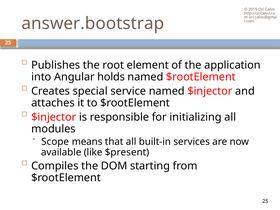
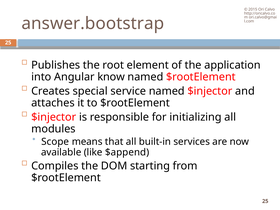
holds: holds -> know (111, 77)
$present: $present -> $append (127, 152)
